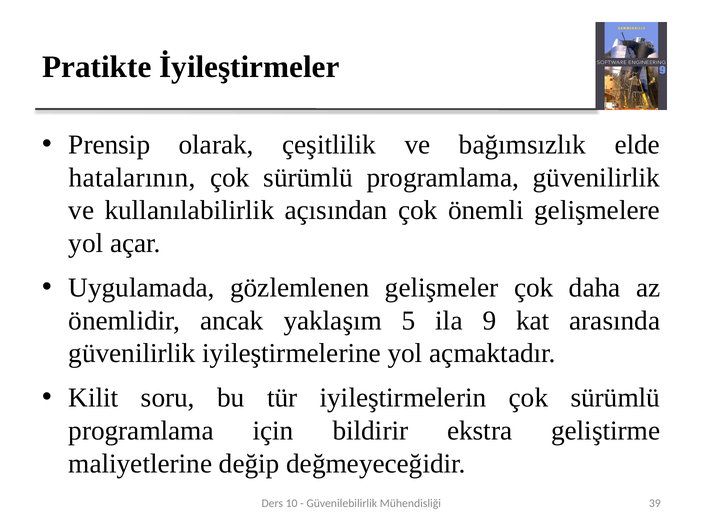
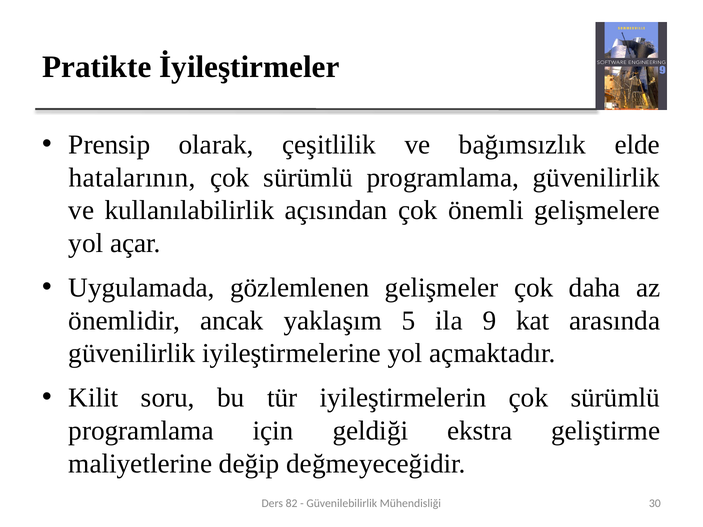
bildirir: bildirir -> geldiği (370, 431)
10: 10 -> 82 (292, 504)
39: 39 -> 30 (655, 503)
